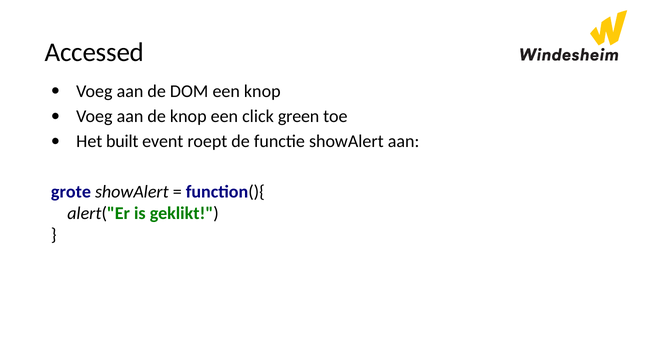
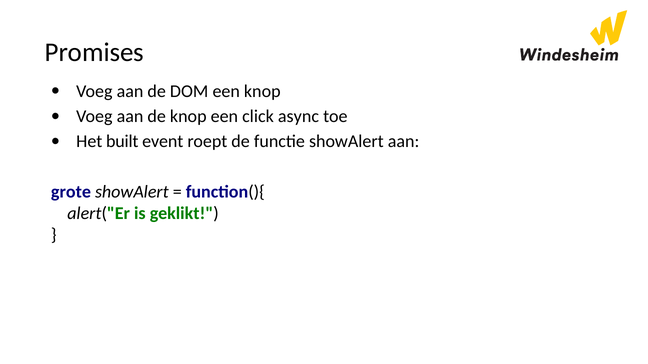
Accessed: Accessed -> Promises (94, 52)
green: green -> async (298, 116)
